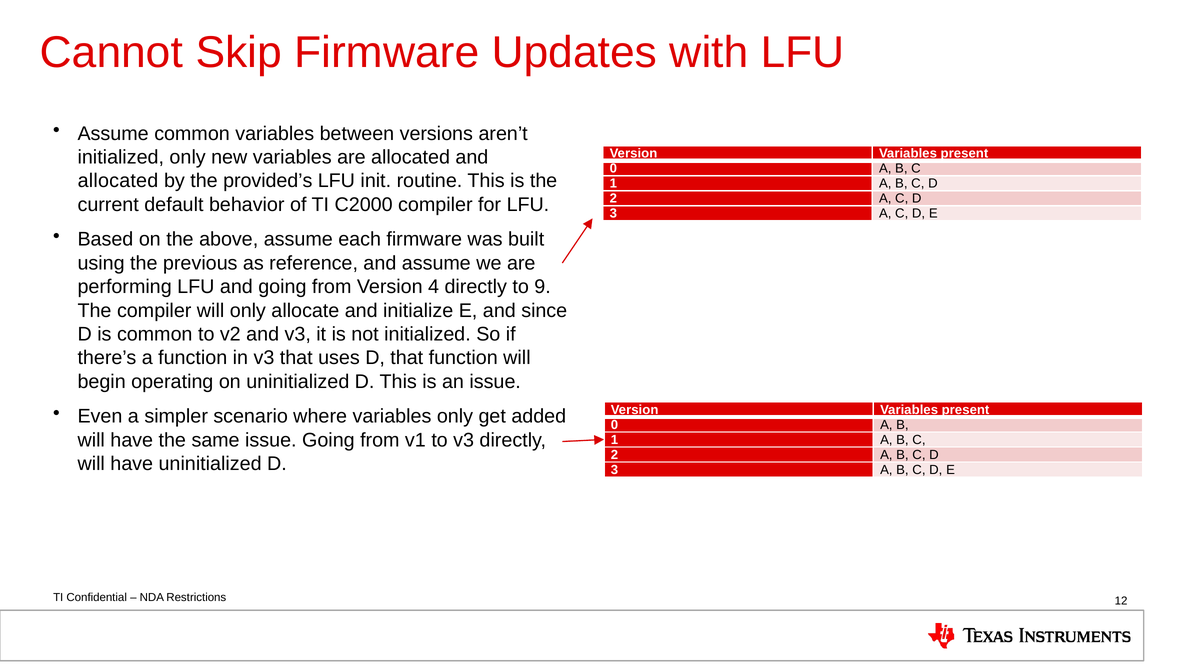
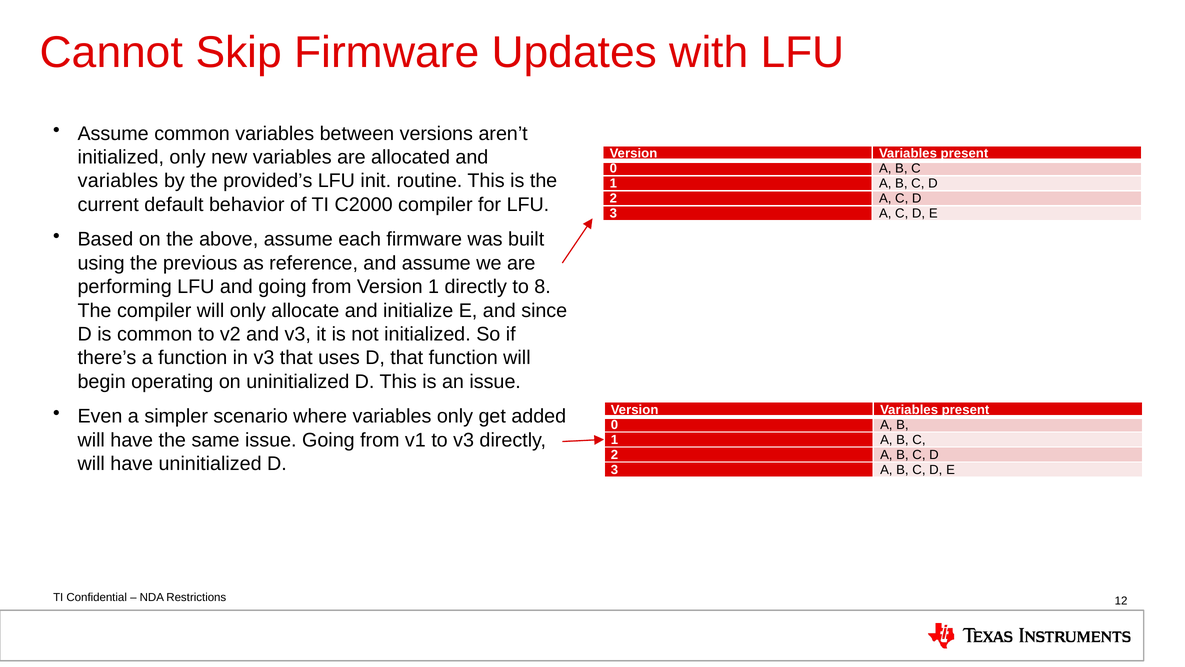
allocated: allocated -> variables (118, 181)
Version 4: 4 -> 1 (434, 287)
9: 9 -> 8 (543, 287)
